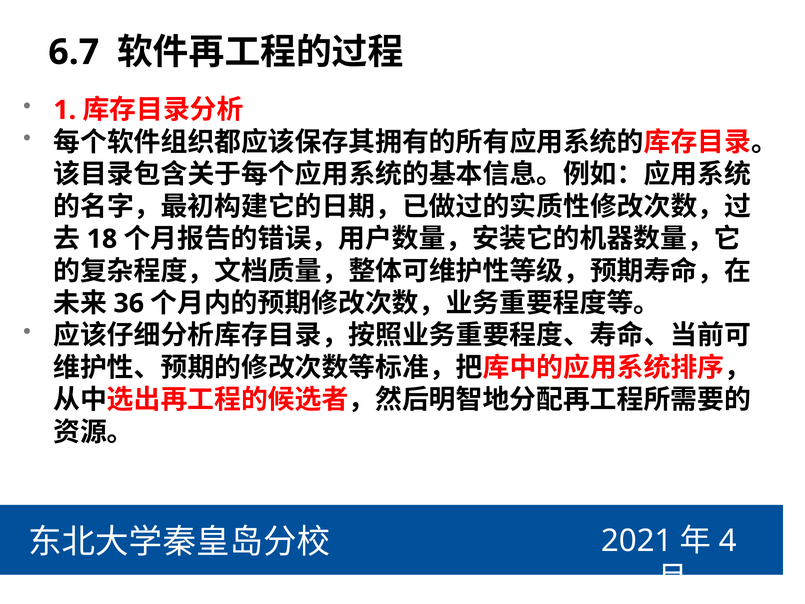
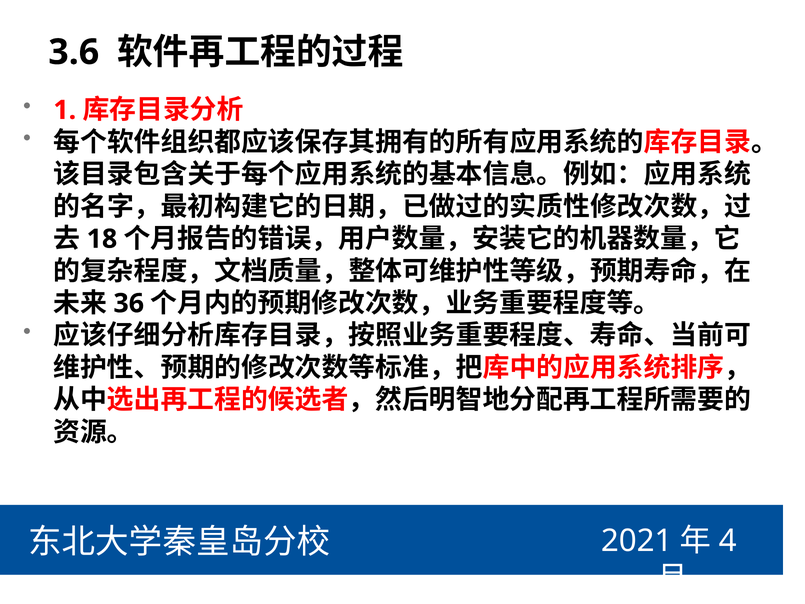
6.7: 6.7 -> 3.6 (74, 52)
